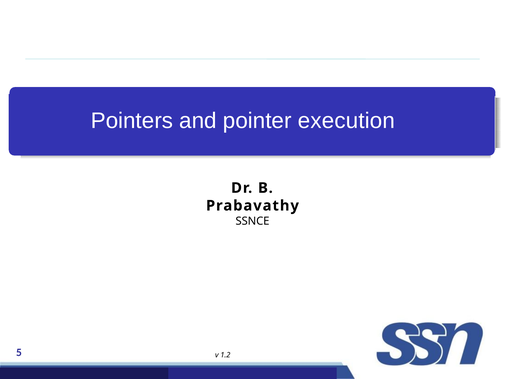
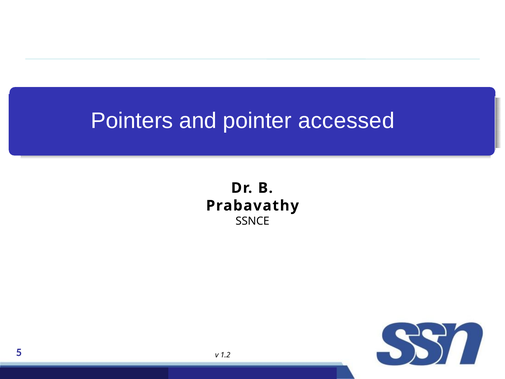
execution: execution -> accessed (346, 121)
